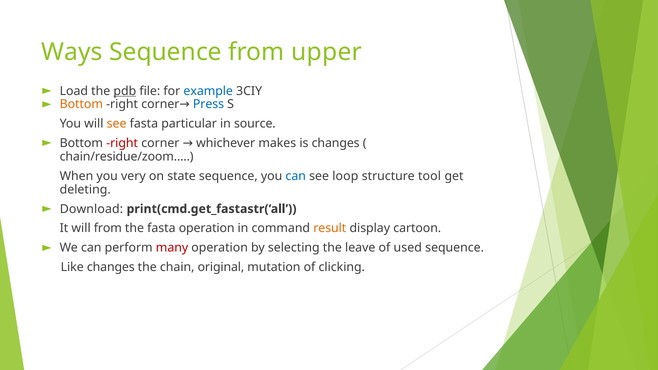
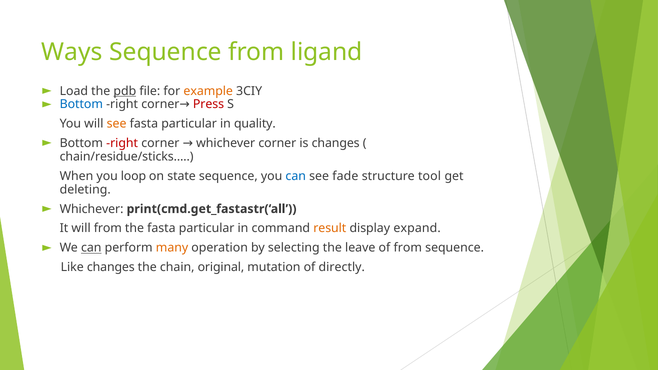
upper: upper -> ligand (327, 52)
example colour: blue -> orange (208, 91)
Bottom colour: orange -> blue (81, 104)
Press colour: blue -> red (209, 104)
source: source -> quality (255, 124)
whichever makes: makes -> corner (277, 143)
chain/residue/zoom…: chain/residue/zoom… -> chain/residue/sticks… (127, 157)
very: very -> loop (133, 176)
loop: loop -> fade (345, 176)
Download: Download -> Whichever (92, 209)
the fasta operation: operation -> particular (207, 228)
cartoon: cartoon -> expand (417, 228)
can underline: none -> present (91, 248)
many colour: red -> orange (172, 248)
of used: used -> from (408, 248)
clicking: clicking -> directly (342, 267)
